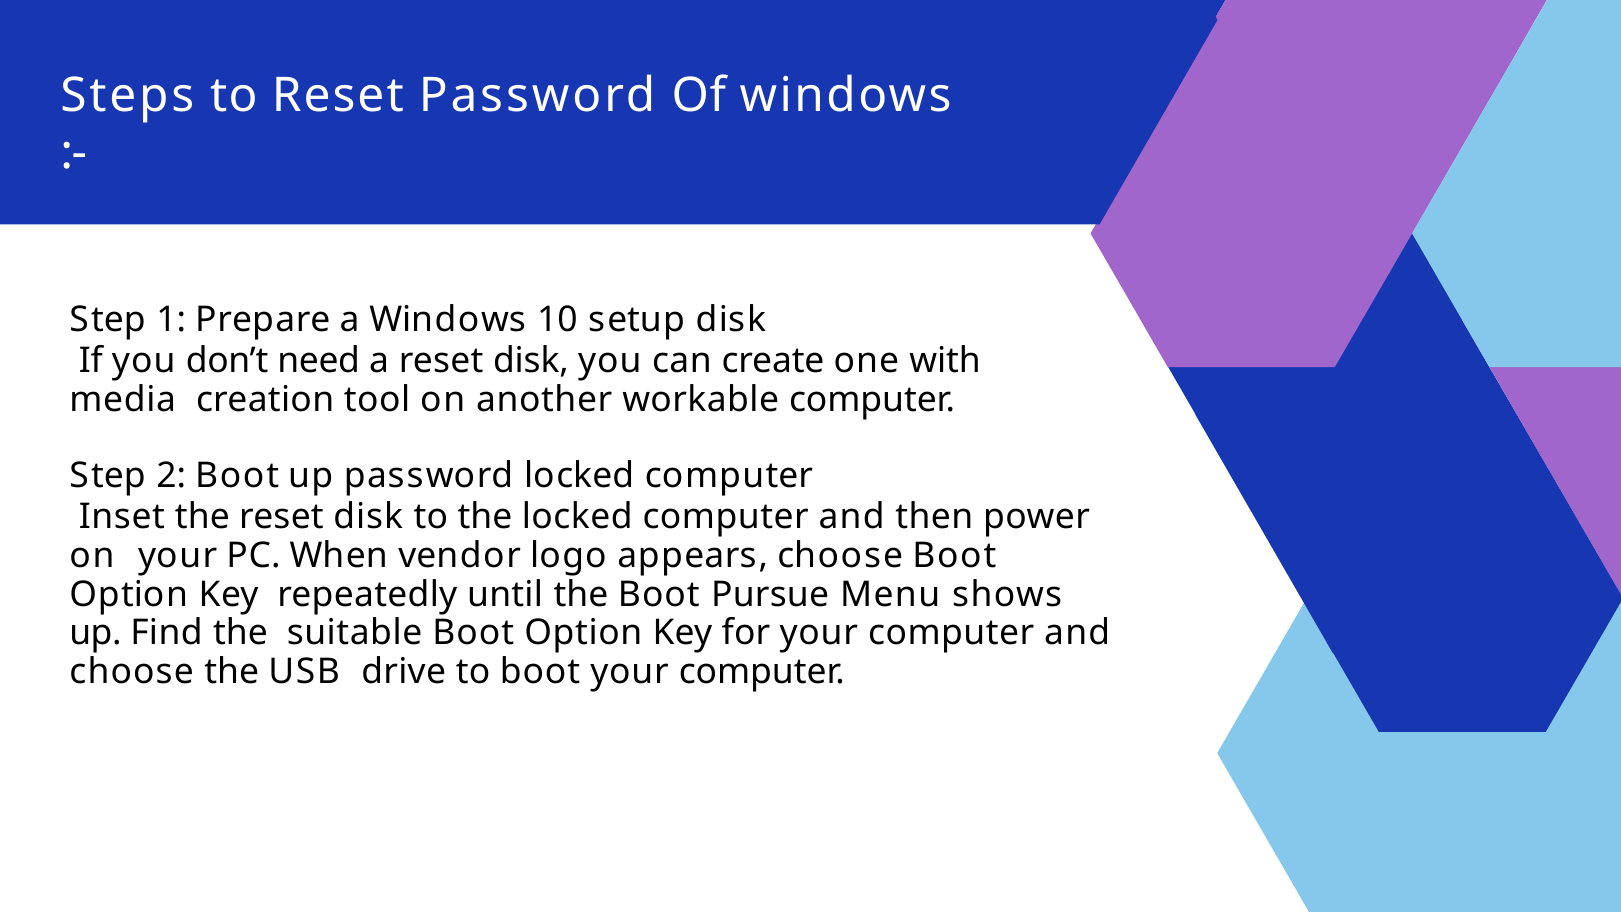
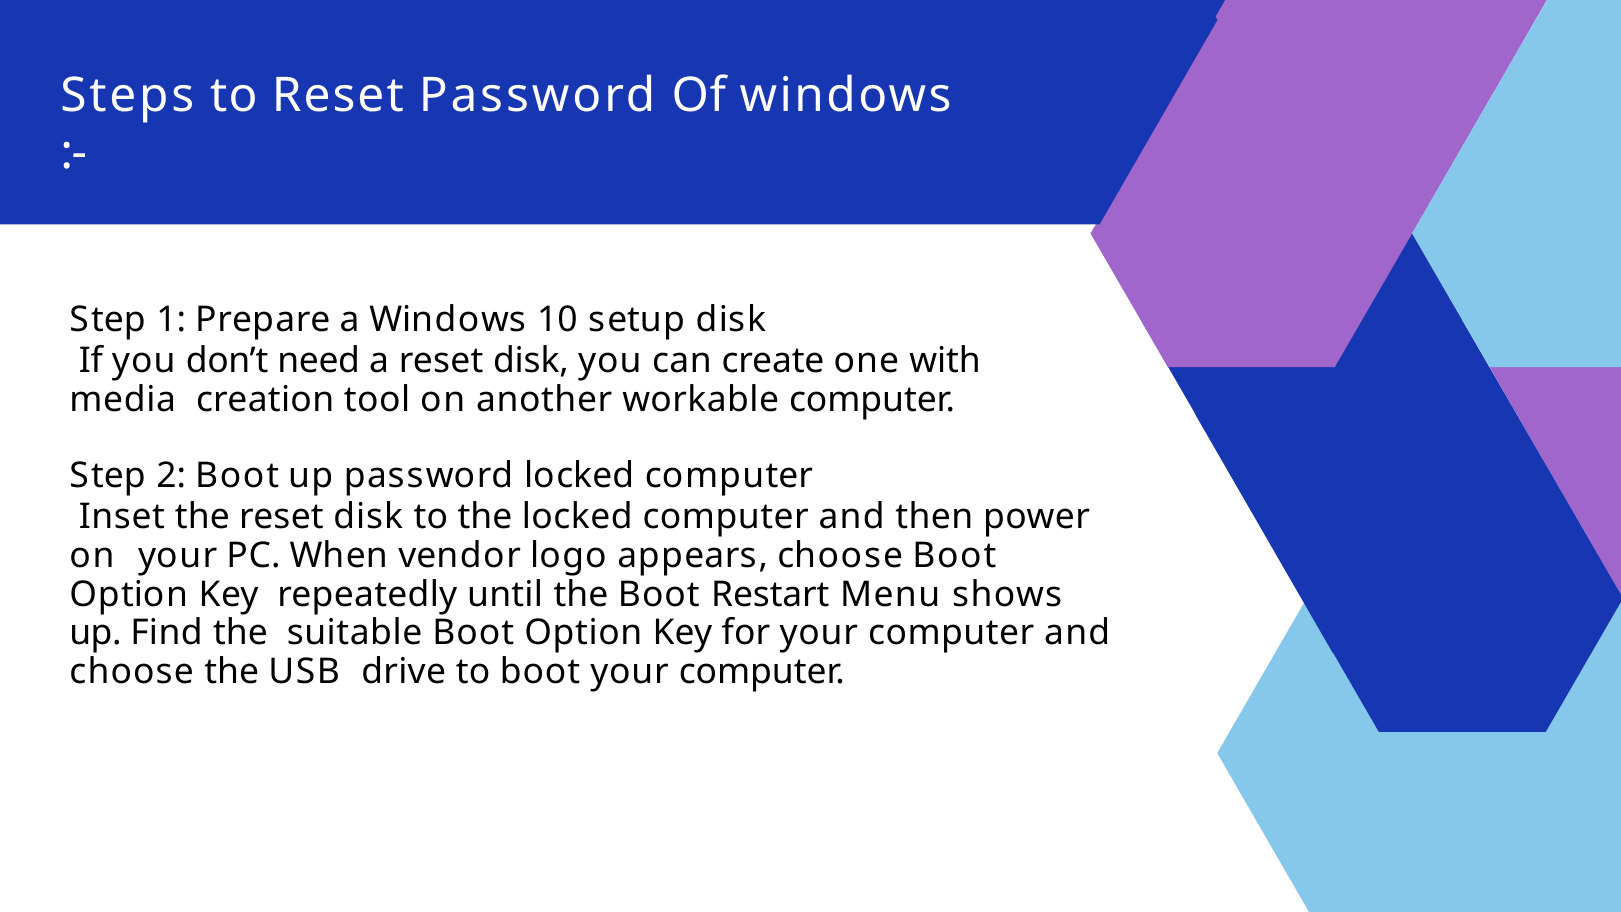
Pursue: Pursue -> Restart (770, 594)
